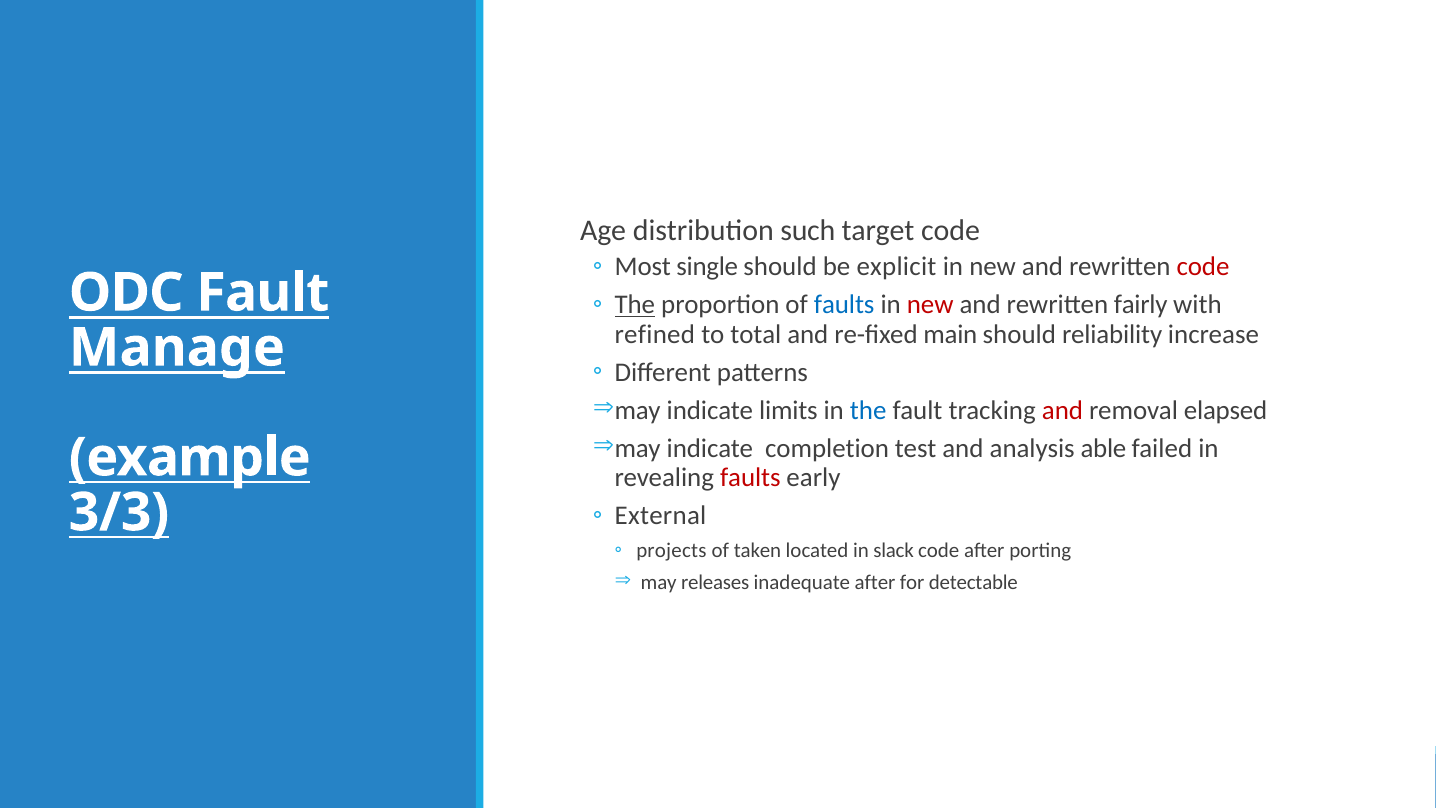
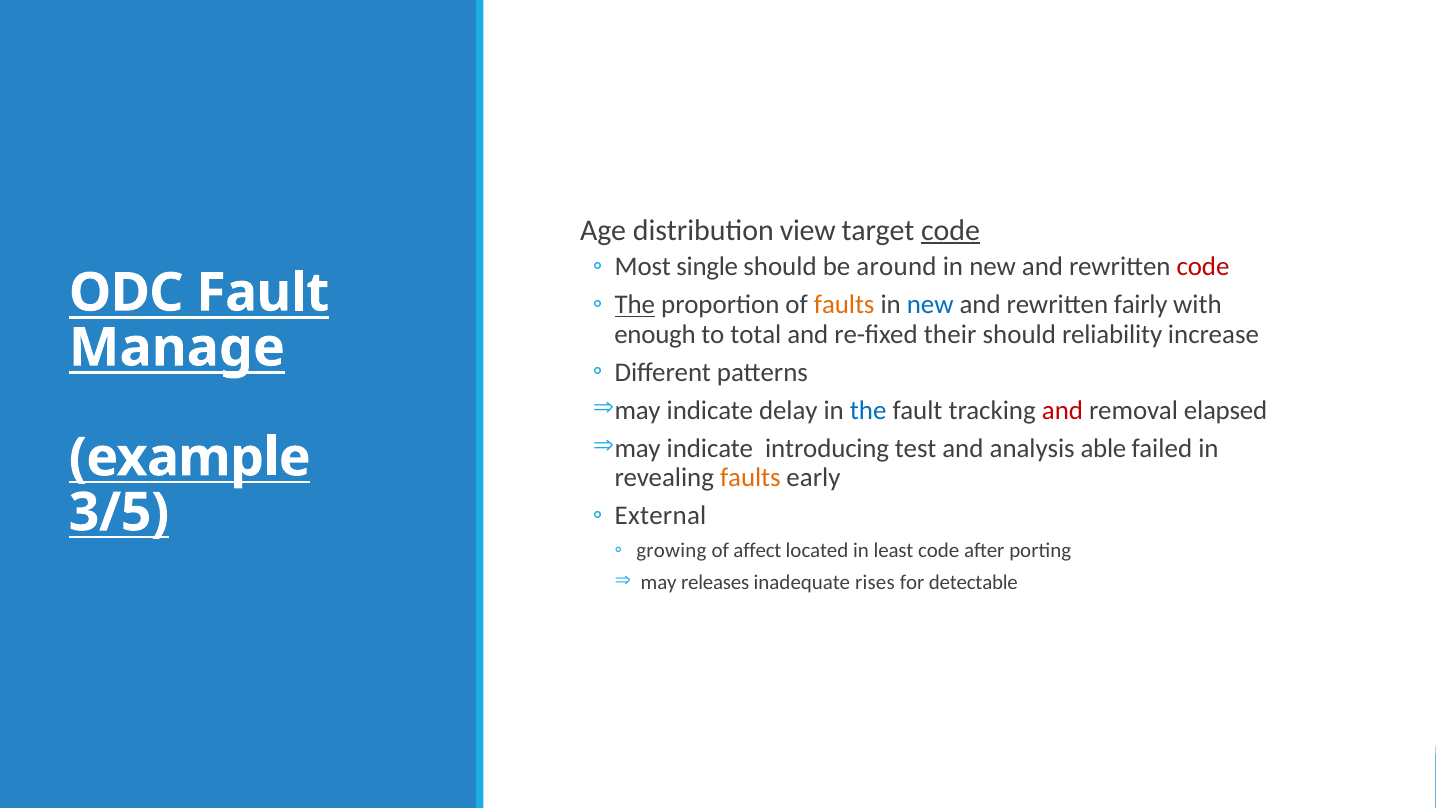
such: such -> view (808, 230)
code underline: none -> present (951, 230)
explicit: explicit -> around (896, 267)
faults colour: blue -> orange (844, 305)
new colour: red -> blue (930, 305)
refined: refined -> enough (655, 334)
main: main -> their (950, 334)
limits: limits -> delay (788, 410)
completion: completion -> introducing (827, 448)
faults colour: red -> orange (750, 477)
3/3: 3/3 -> 3/5 (119, 512)
projects: projects -> growing (671, 550)
taken: taken -> affect (757, 550)
slack: slack -> least (894, 550)
inadequate after: after -> rises (875, 582)
